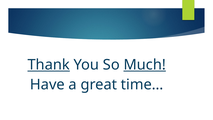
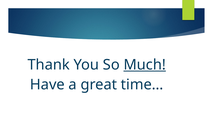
Thank underline: present -> none (49, 65)
